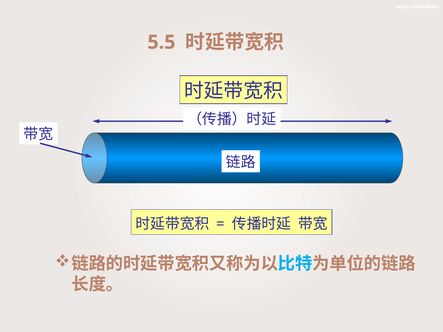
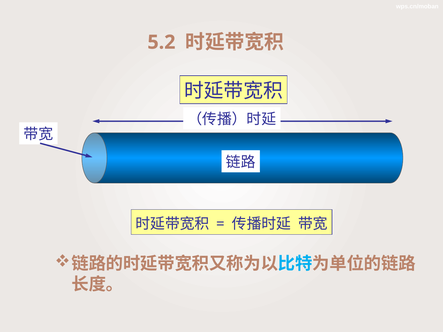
5.5: 5.5 -> 5.2 (161, 42)
